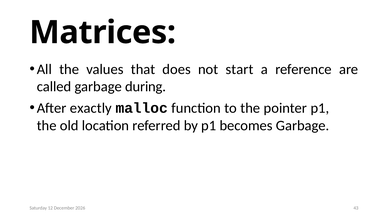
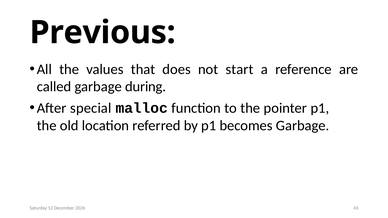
Matrices: Matrices -> Previous (103, 33)
exactly: exactly -> special (91, 108)
